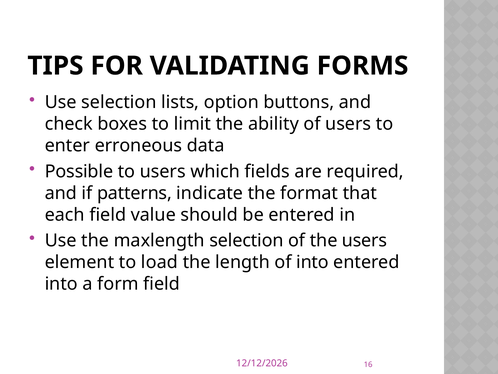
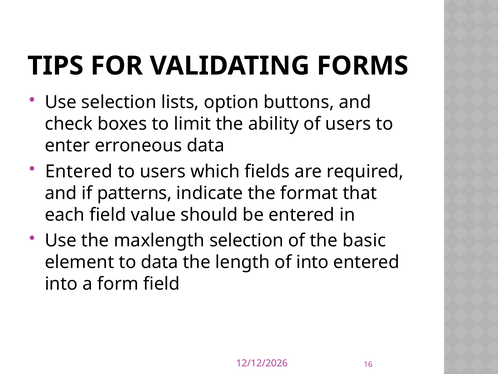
Possible: Possible -> Entered (79, 171)
the users: users -> basic (364, 240)
to load: load -> data (160, 262)
